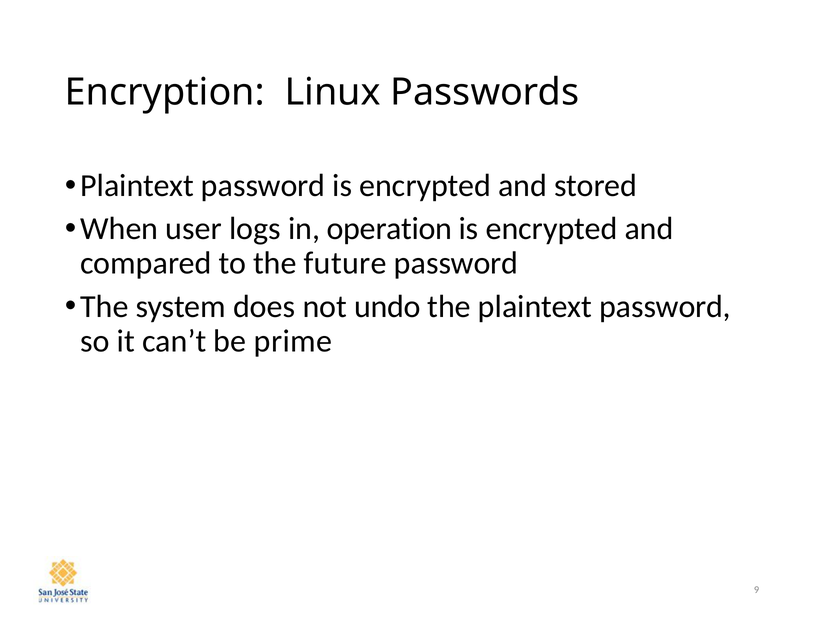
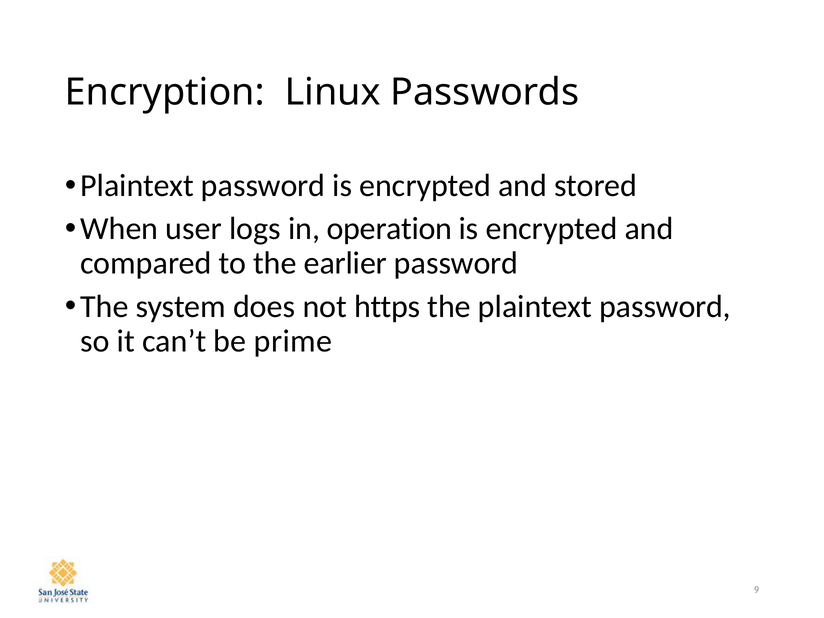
future: future -> earlier (345, 263)
undo: undo -> https (387, 307)
